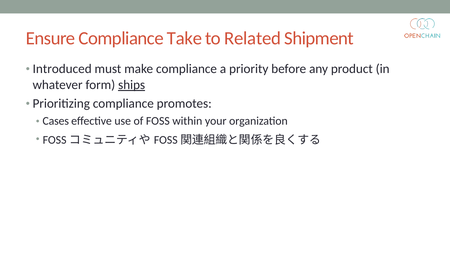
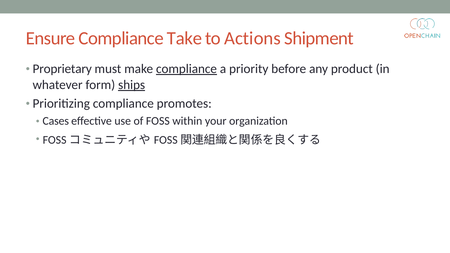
Related: Related -> Actions (252, 38)
Introduced: Introduced -> Proprietary (62, 69)
compliance underline: none -> present (186, 69)
